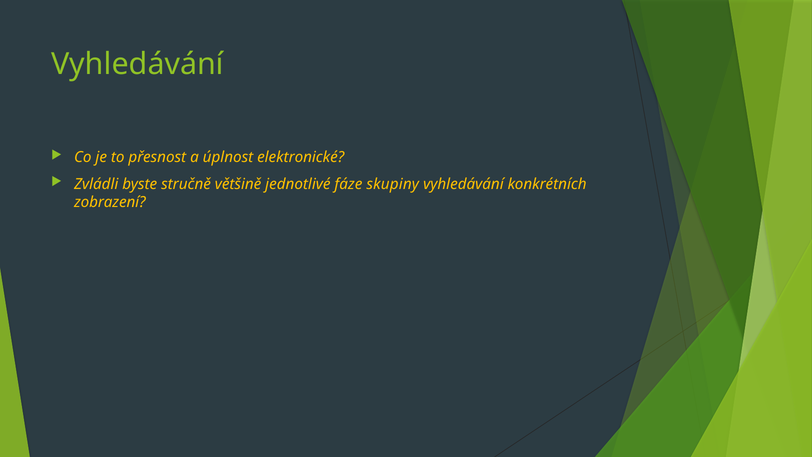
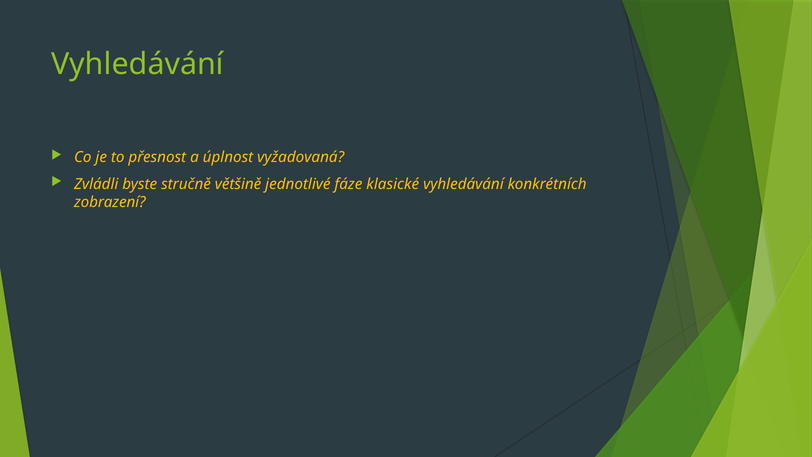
elektronické: elektronické -> vyžadovaná (301, 157)
skupiny: skupiny -> klasické (393, 184)
